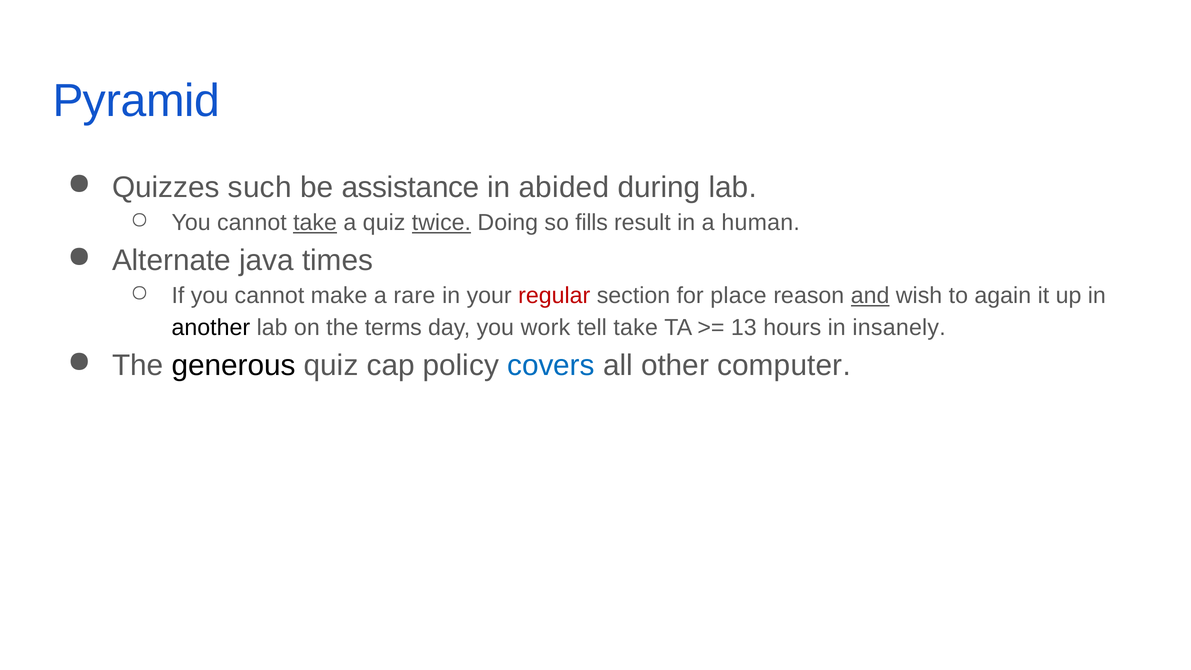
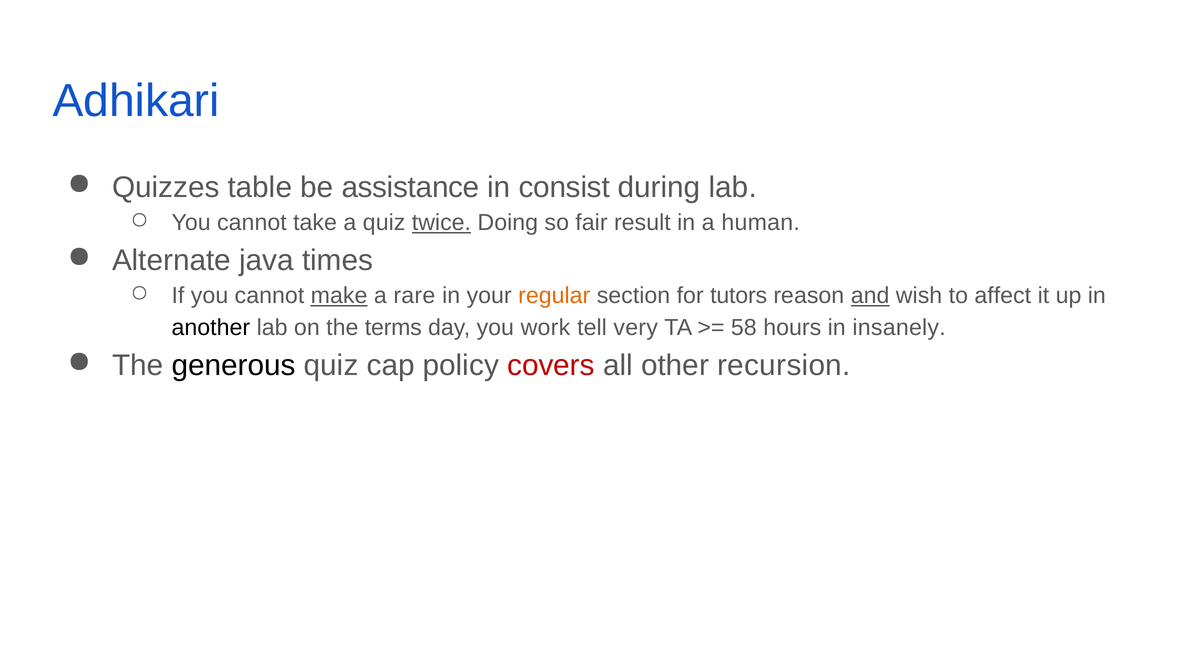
Pyramid: Pyramid -> Adhikari (136, 101)
such: such -> table (260, 187)
abided: abided -> consist (564, 187)
take underline: present -> none (315, 223)
fills: fills -> fair (591, 223)
make underline: none -> present (339, 296)
regular colour: red -> orange (554, 296)
place: place -> tutors (739, 296)
again: again -> affect (1003, 296)
tell take: take -> very (636, 328)
13: 13 -> 58 (744, 328)
covers colour: blue -> red (551, 365)
computer: computer -> recursion (784, 365)
